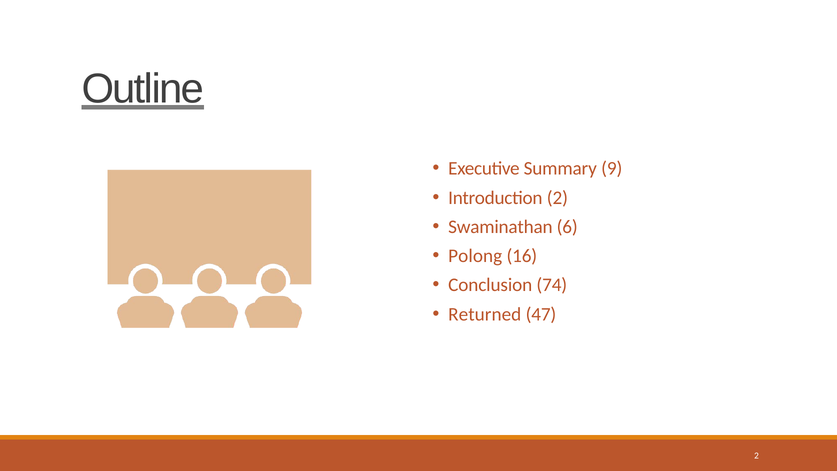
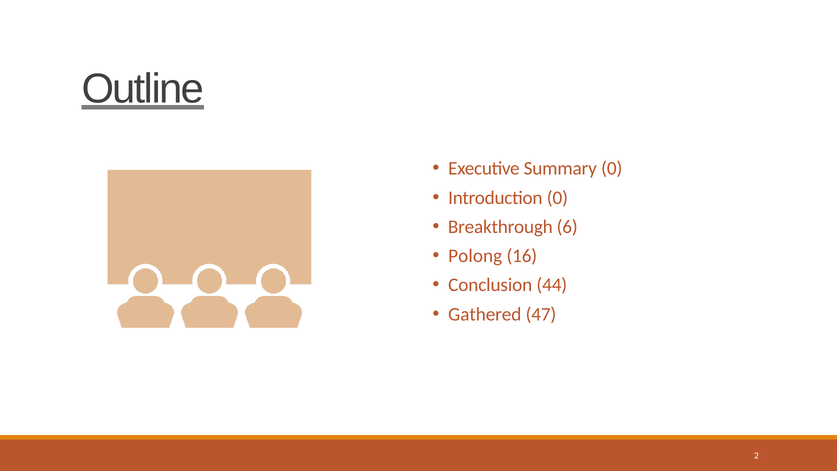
Summary 9: 9 -> 0 (612, 169)
Introduction 2: 2 -> 0 (557, 198)
Swaminathan: Swaminathan -> Breakthrough (500, 227)
74: 74 -> 44 (552, 285)
Returned: Returned -> Gathered (485, 314)
